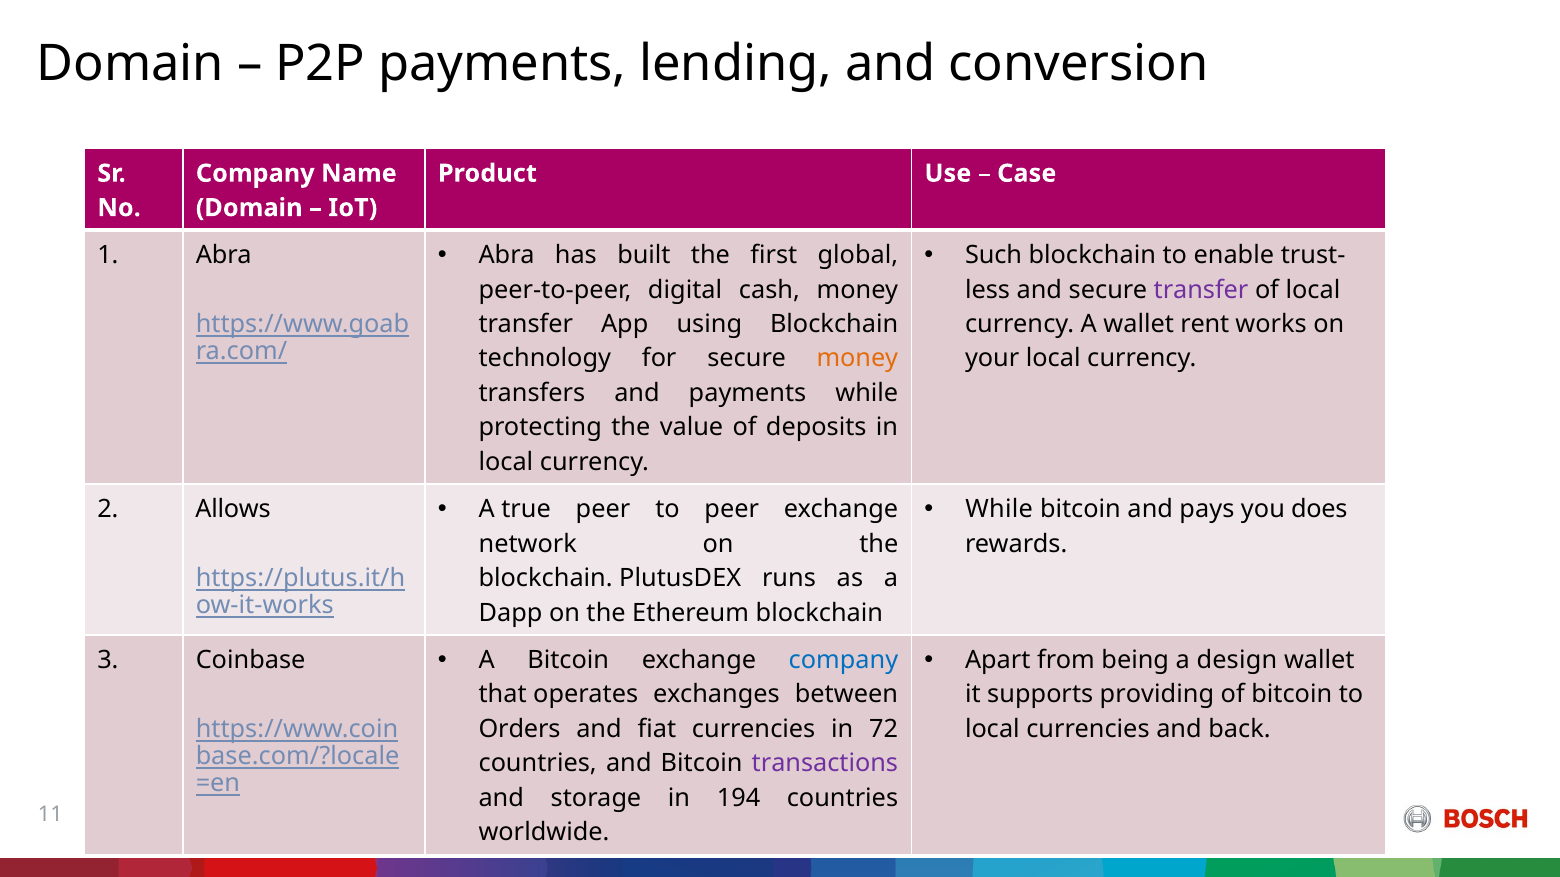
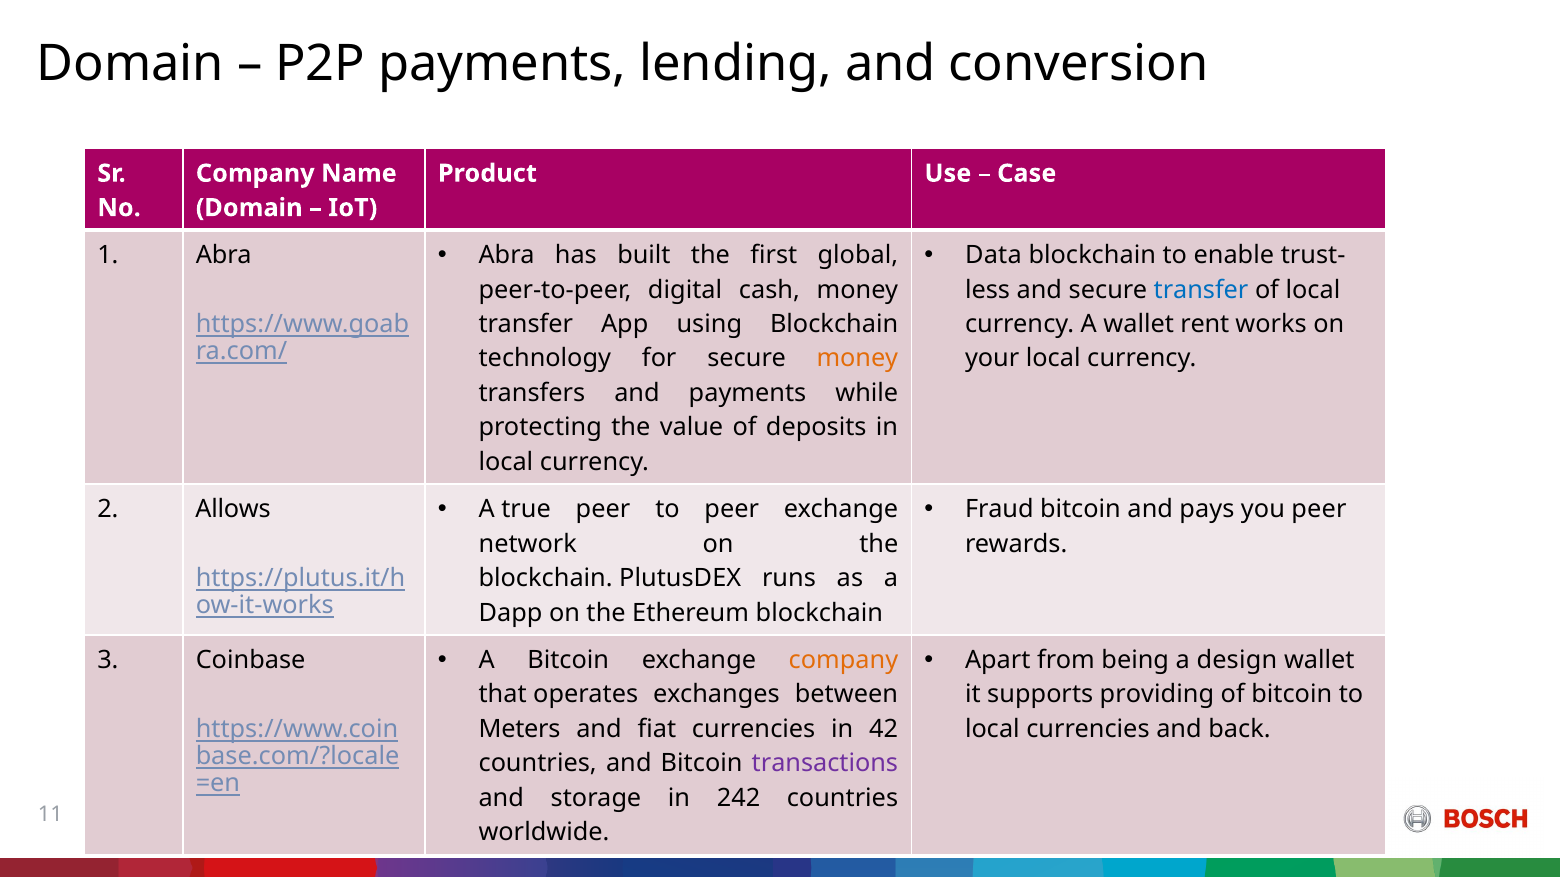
Such: Such -> Data (993, 255)
transfer colour: purple -> blue (1201, 290)
While: While -> Fraud (999, 510)
you does: does -> peer (1319, 510)
company colour: blue -> orange (843, 661)
Orders: Orders -> Meters (520, 729)
72: 72 -> 42 (884, 729)
194: 194 -> 242 (739, 798)
